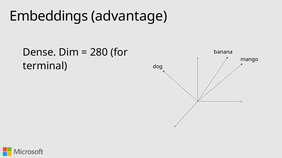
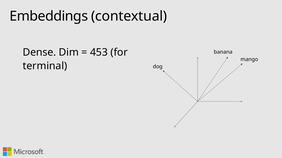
advantage: advantage -> contextual (129, 16)
280: 280 -> 453 (99, 52)
